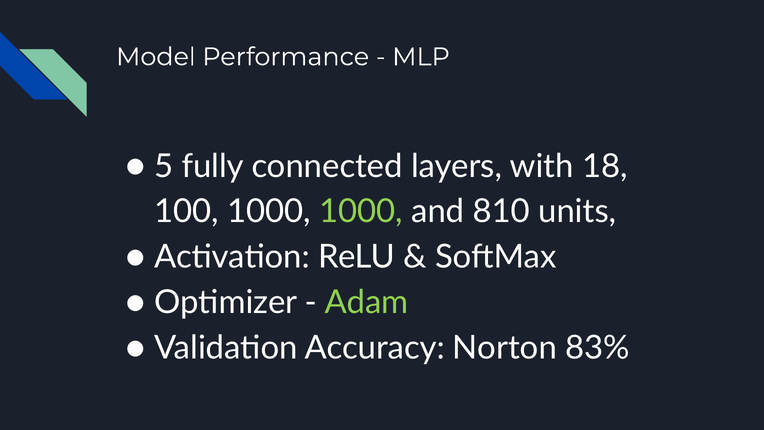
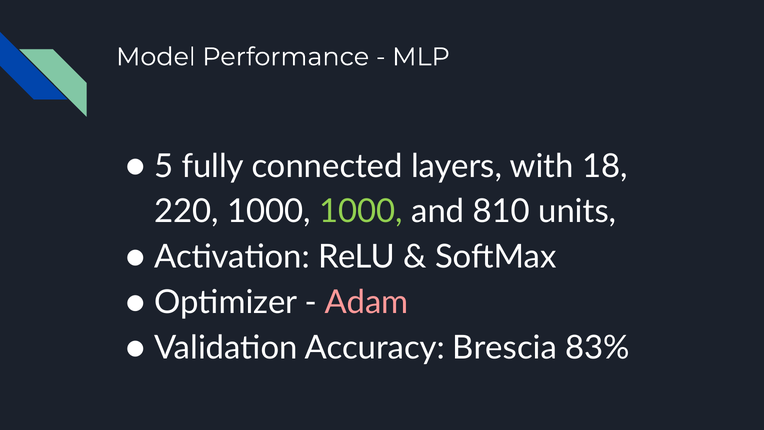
100: 100 -> 220 (187, 212)
Adam colour: light green -> pink (366, 302)
Norton: Norton -> Brescia (505, 348)
